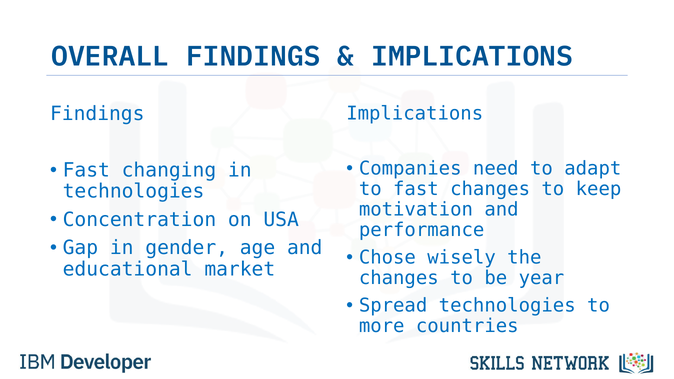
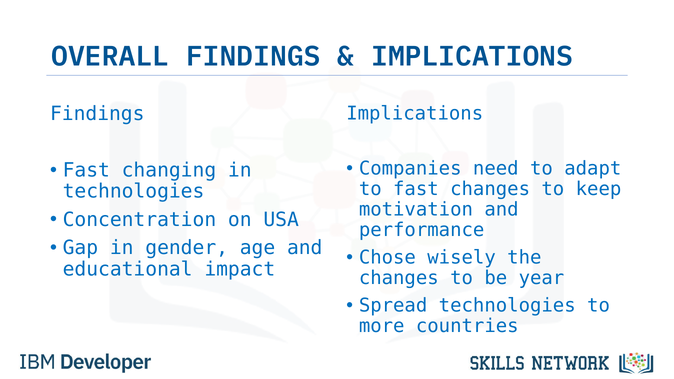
market: market -> impact (240, 269)
